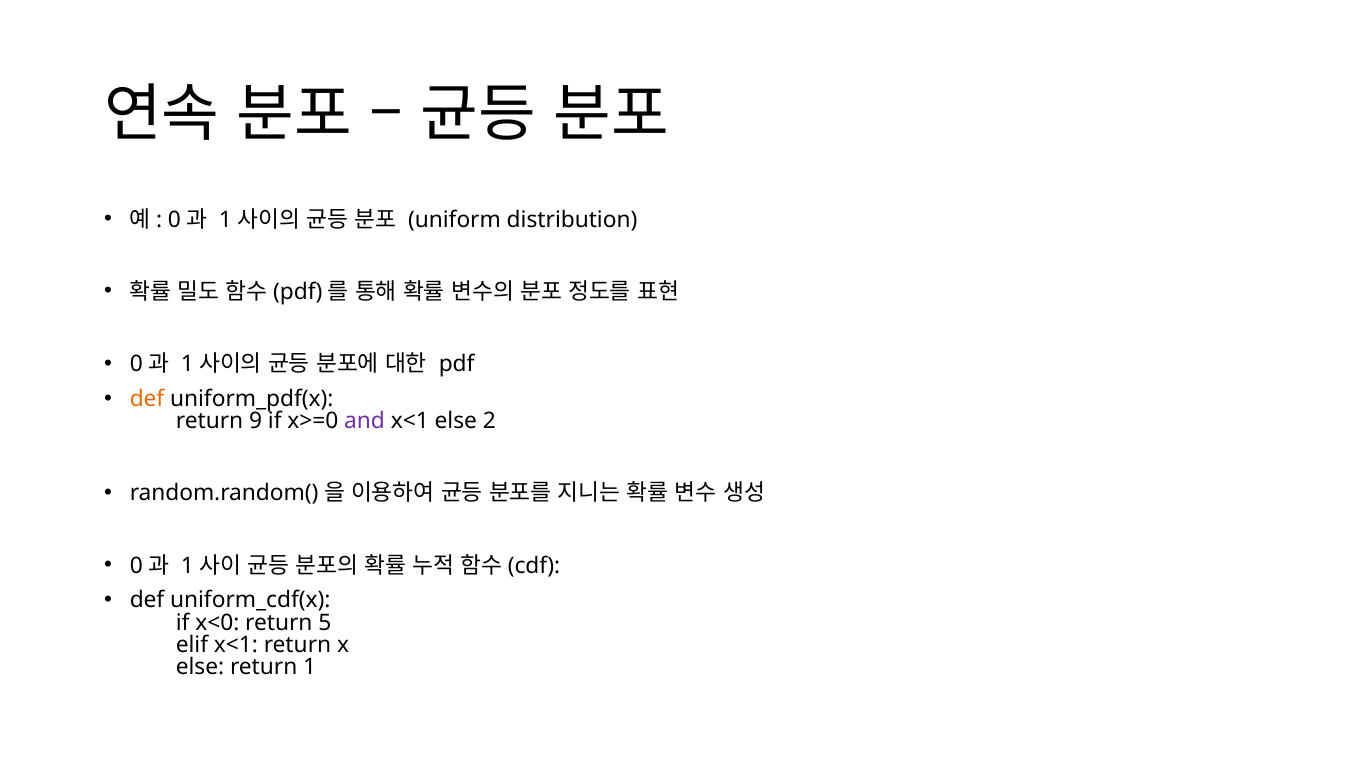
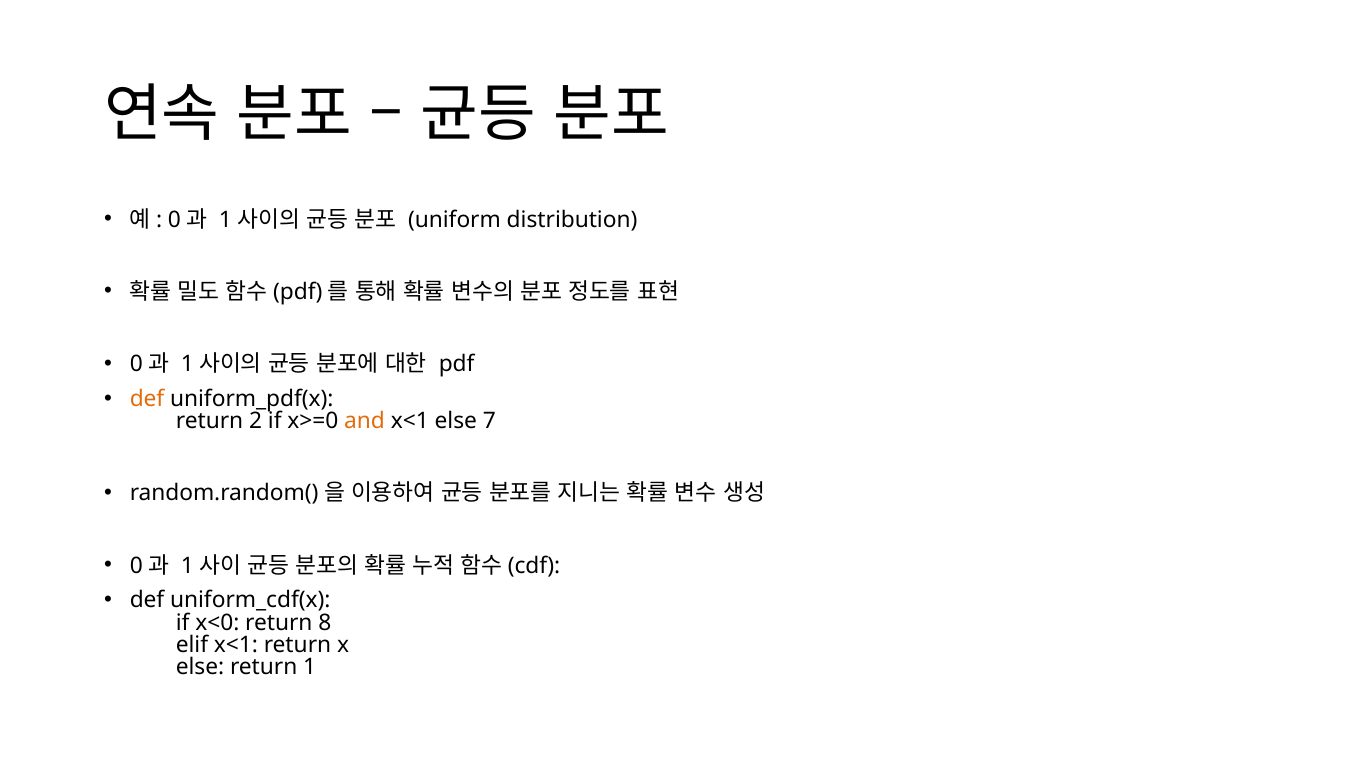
9: 9 -> 2 (256, 421)
and colour: purple -> orange (365, 421)
2: 2 -> 7 (489, 421)
5: 5 -> 8 (325, 623)
